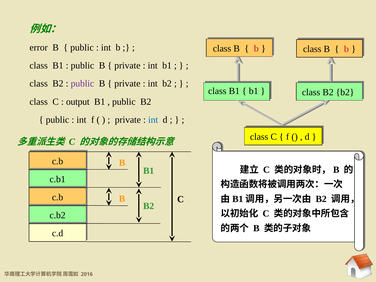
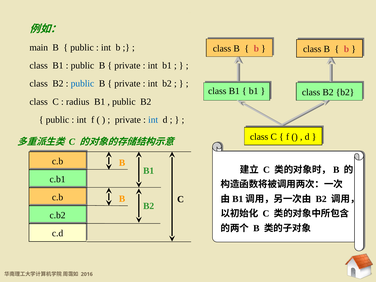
error: error -> main (39, 48)
public colour: purple -> blue (82, 84)
output: output -> radius (78, 102)
